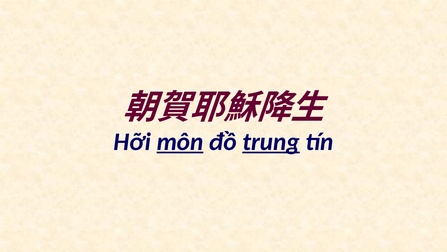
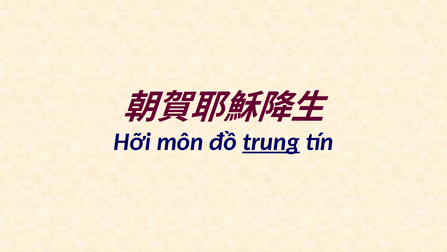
môn underline: present -> none (180, 141)
